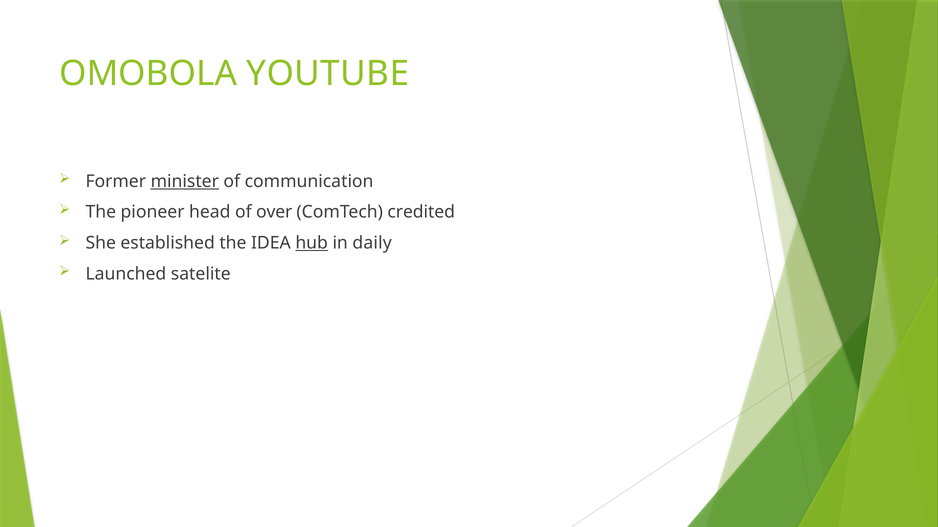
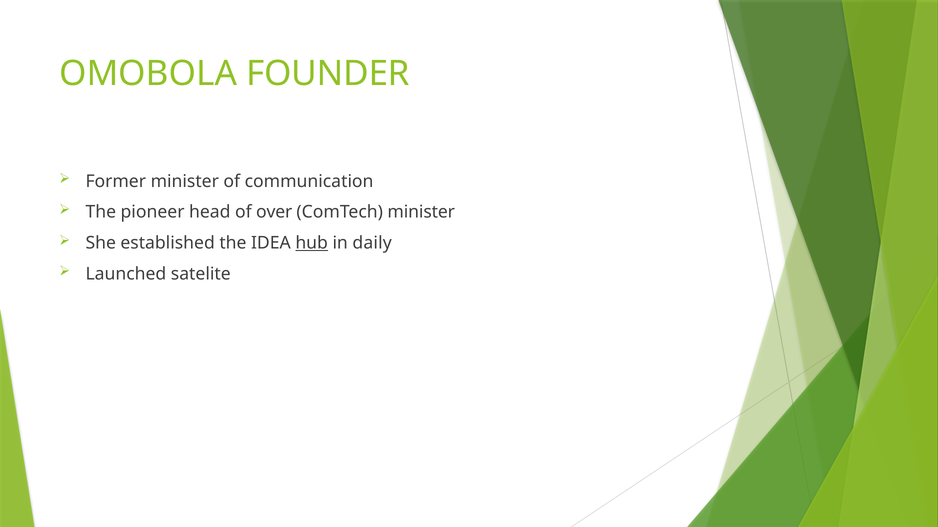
YOUTUBE: YOUTUBE -> FOUNDER (328, 74)
minister underline: present -> none (185, 182)
ComTech credited: credited -> minister (421, 212)
